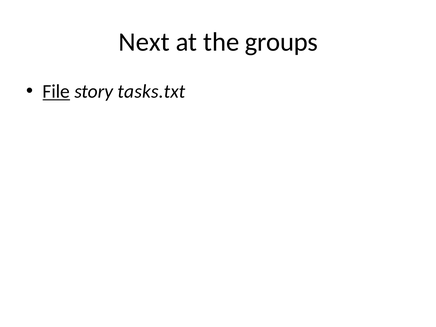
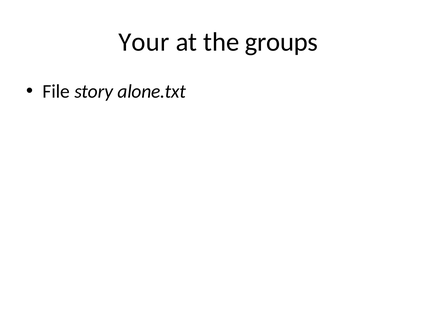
Next: Next -> Your (144, 42)
File underline: present -> none (56, 91)
tasks.txt: tasks.txt -> alone.txt (152, 91)
